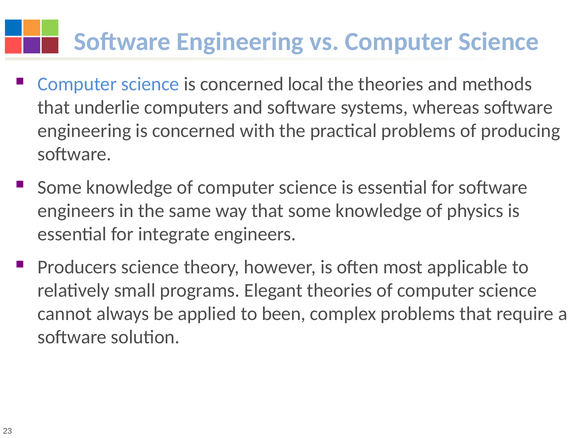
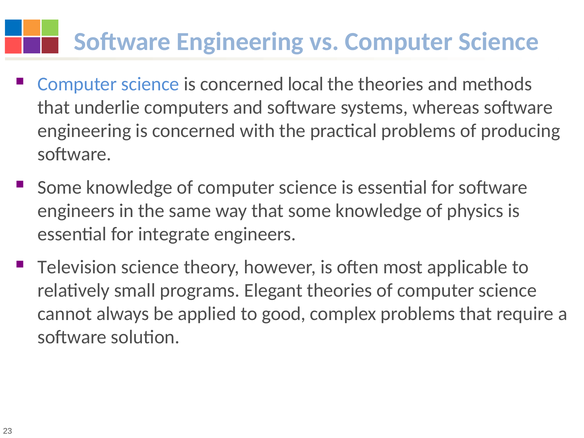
Producers: Producers -> Television (77, 267)
been: been -> good (284, 314)
